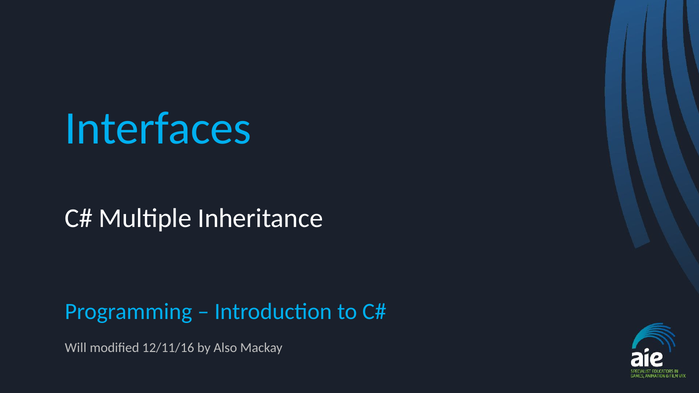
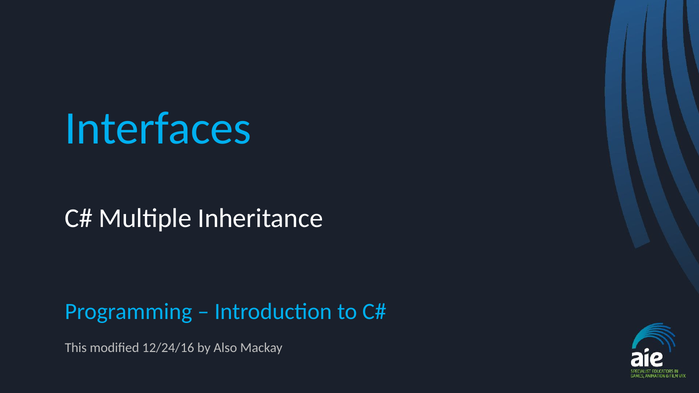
Will: Will -> This (76, 348)
12/11/16: 12/11/16 -> 12/24/16 (168, 348)
